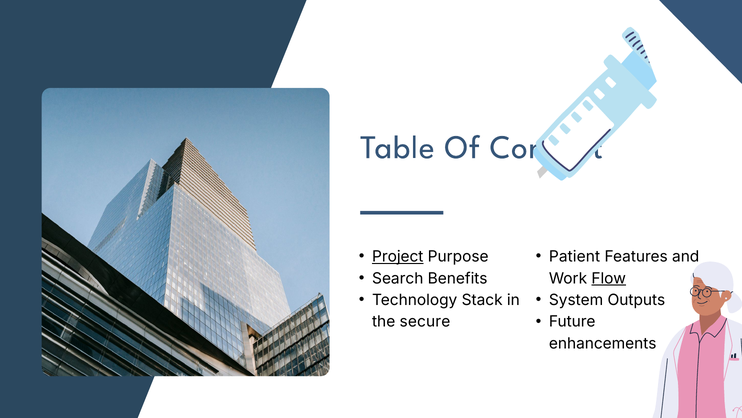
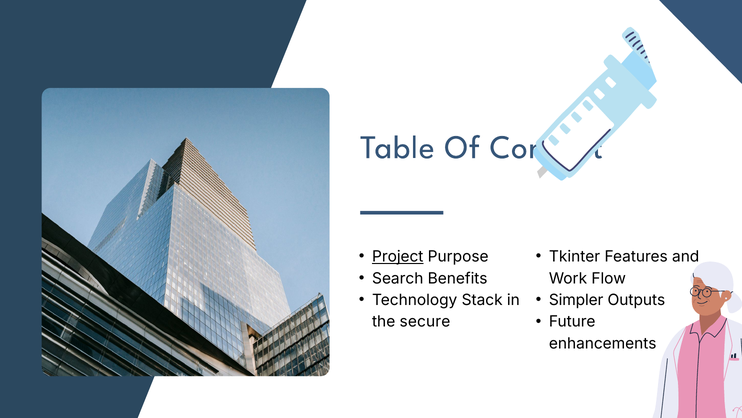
Patient: Patient -> Tkinter (575, 256)
Flow underline: present -> none (609, 278)
System: System -> Simpler (576, 300)
